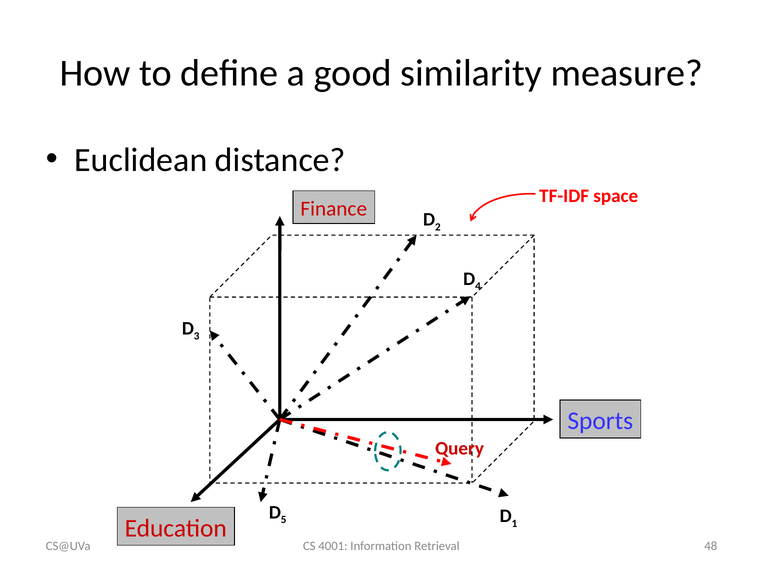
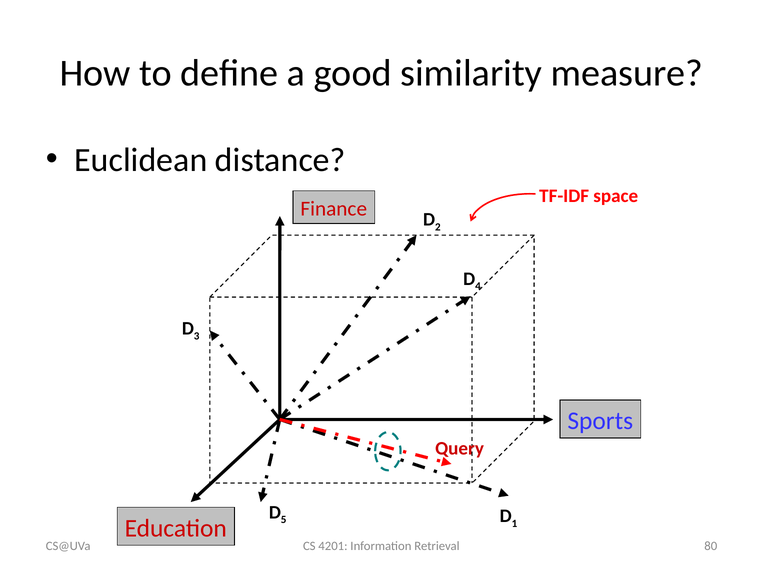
4001: 4001 -> 4201 (333, 546)
48: 48 -> 80 (711, 546)
